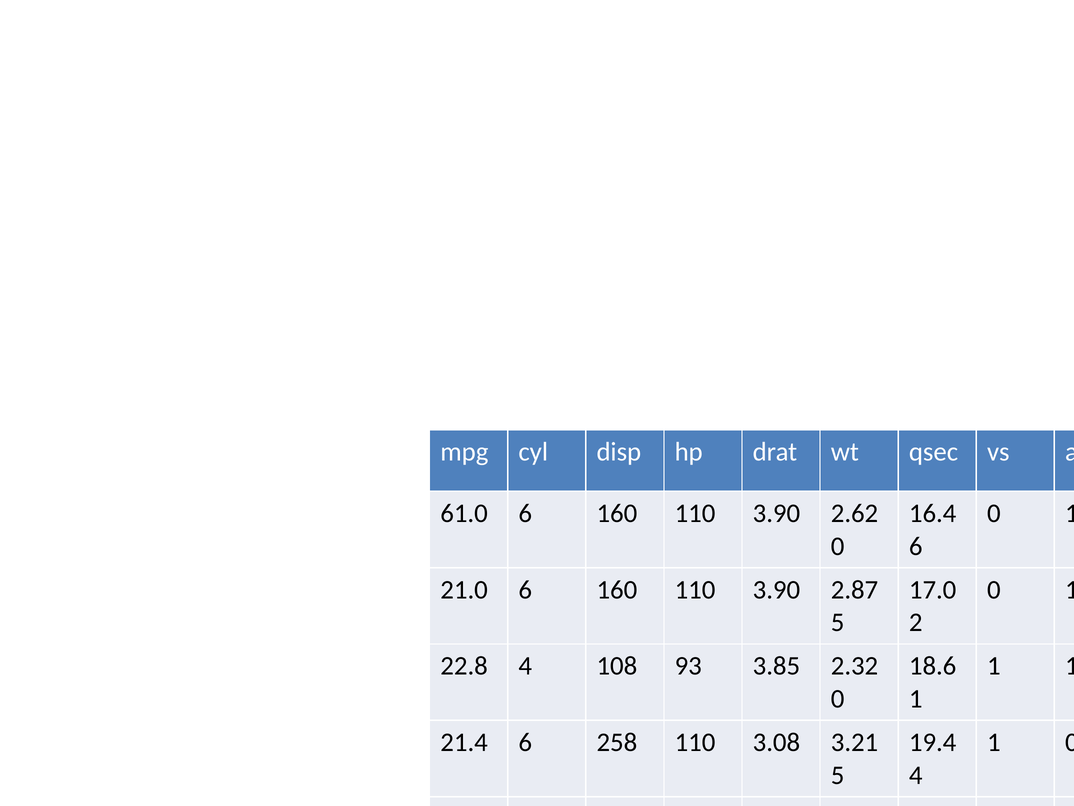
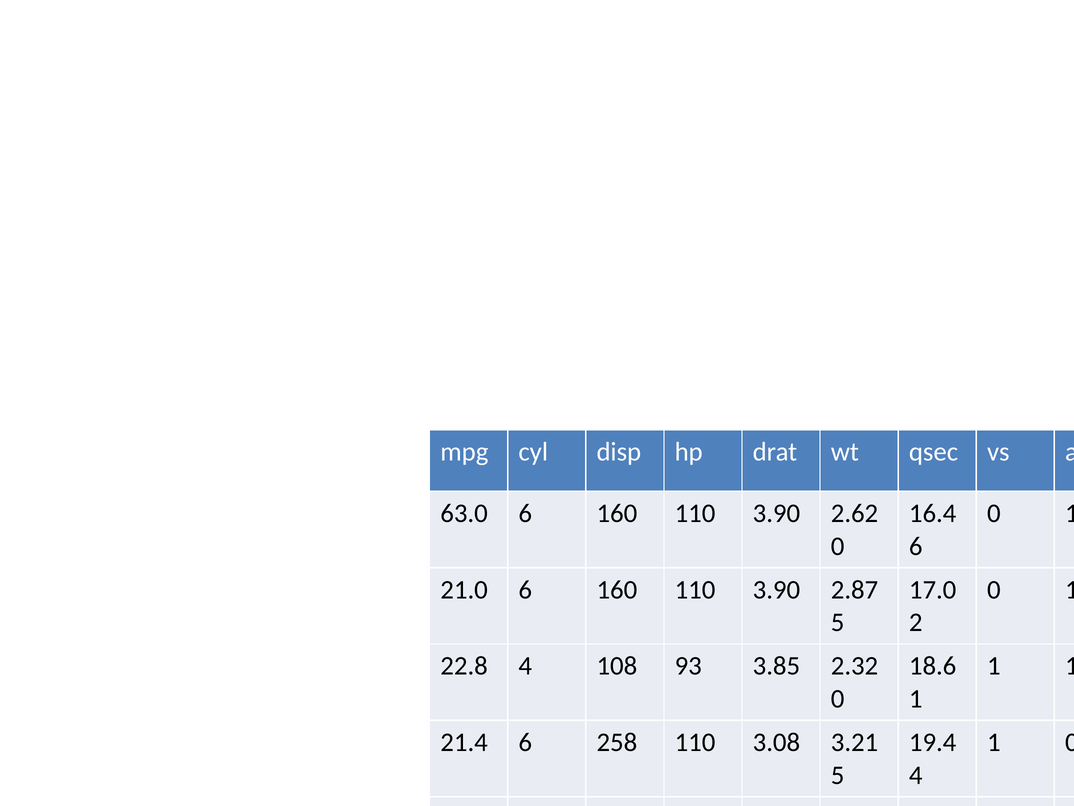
61.0: 61.0 -> 63.0 (464, 513)
